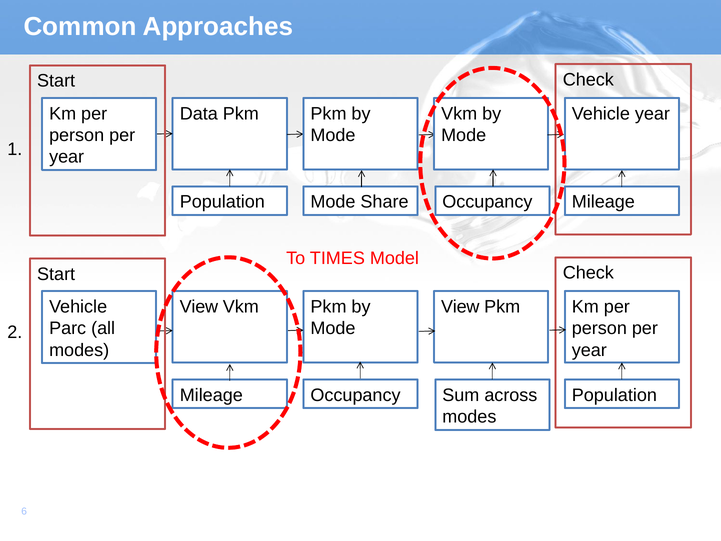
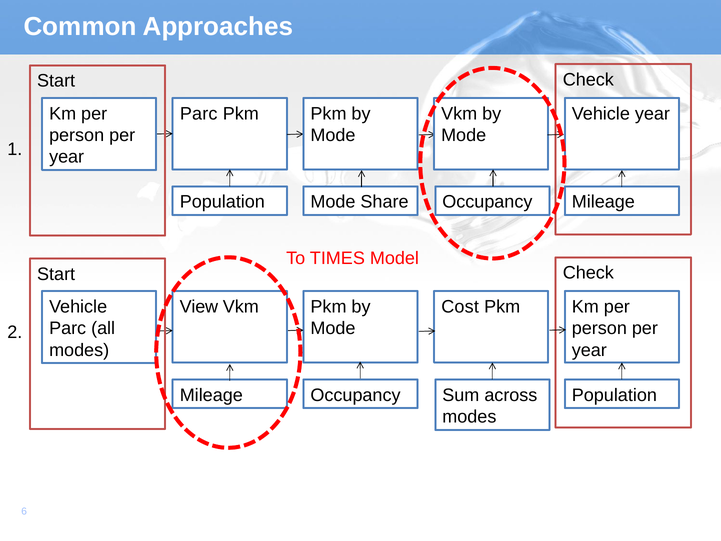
Data: Data -> Parc (199, 114)
View: View -> Cost (460, 307)
